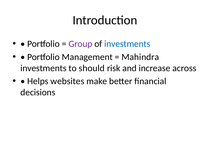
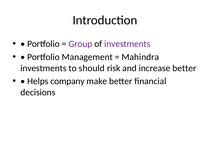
investments colour: blue -> purple (127, 44)
increase across: across -> better (184, 68)
websites: websites -> company (67, 81)
